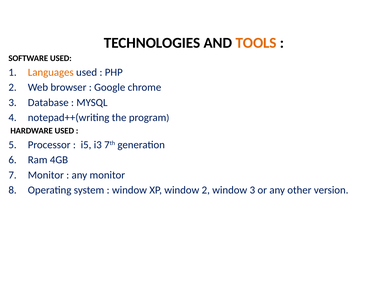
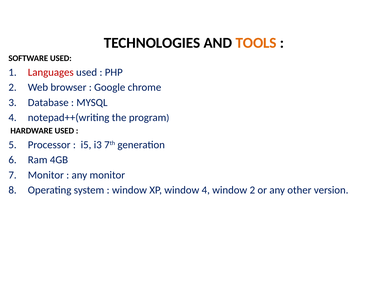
Languages colour: orange -> red (51, 72)
window 2: 2 -> 4 (206, 190)
window 3: 3 -> 2 (252, 190)
